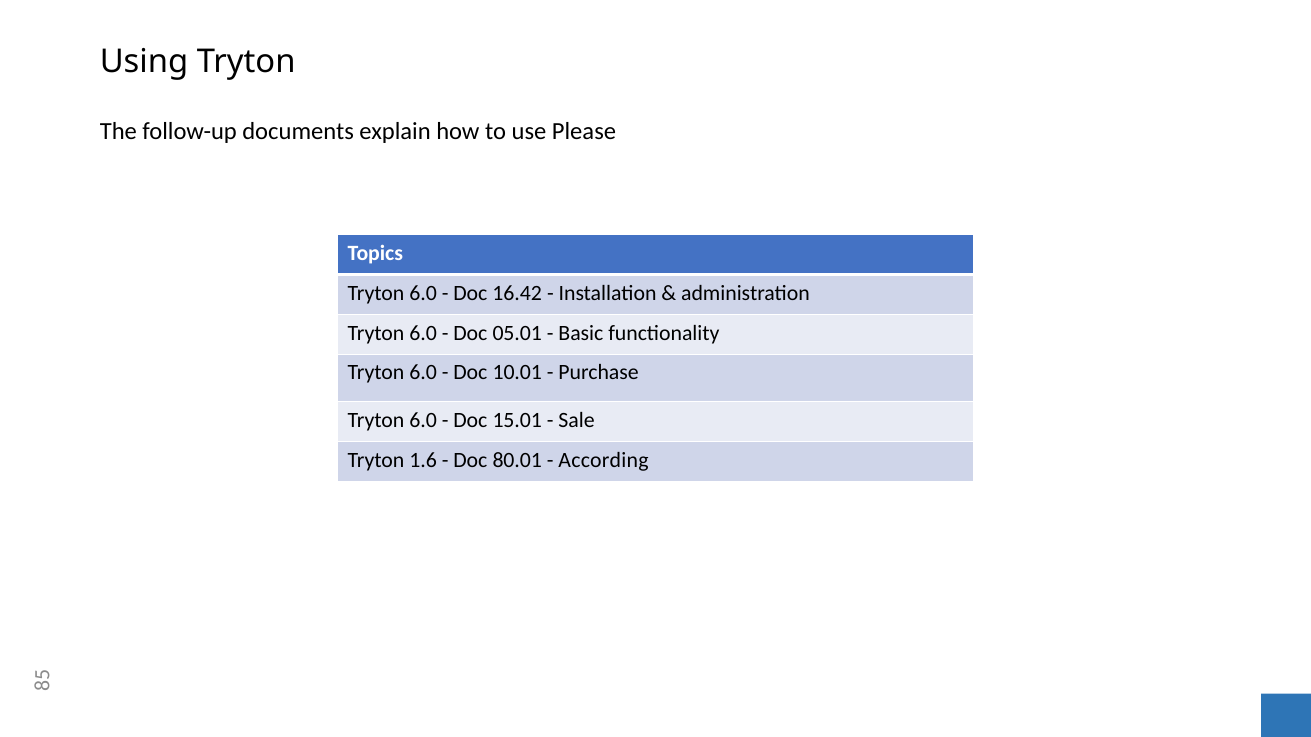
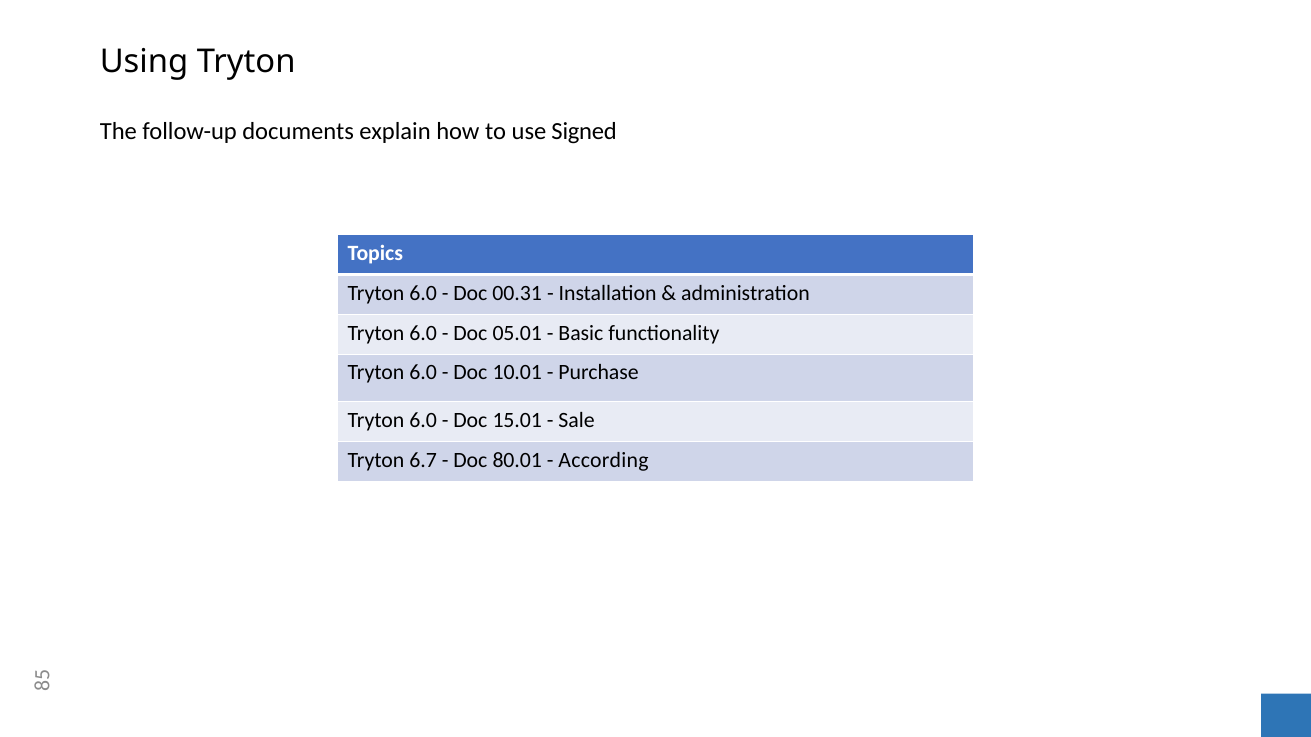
Please: Please -> Signed (584, 131)
16.42: 16.42 -> 00.31 (517, 293)
1.6: 1.6 -> 6.7 (423, 460)
